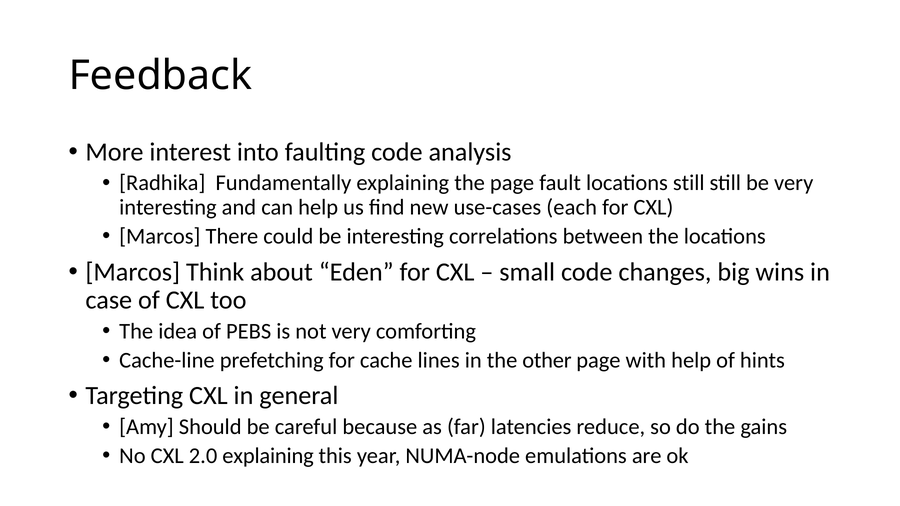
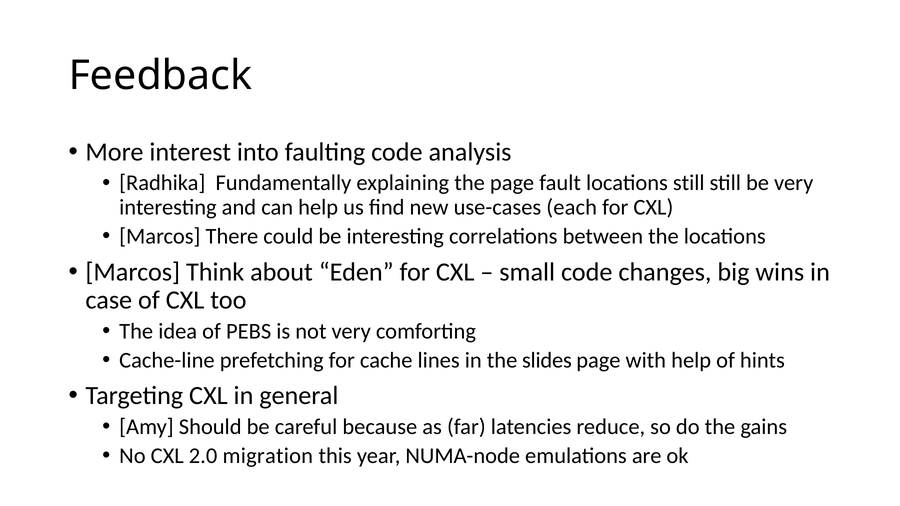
other: other -> slides (547, 360)
2.0 explaining: explaining -> migration (268, 456)
